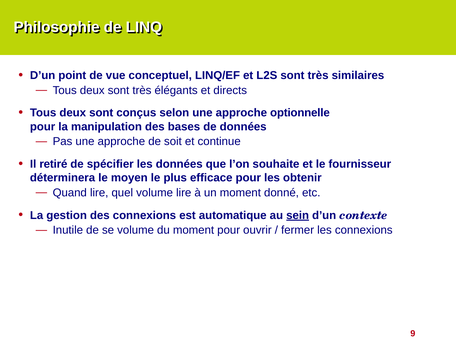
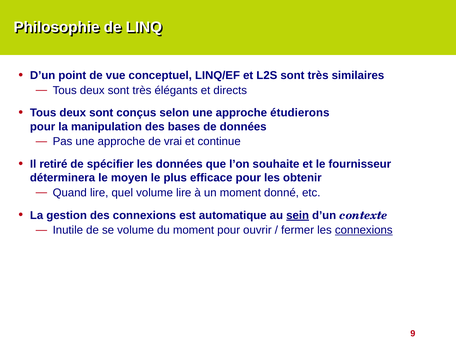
optionnelle: optionnelle -> étudierons (300, 113)
soit: soit -> vrai (173, 142)
connexions underline: none -> present (364, 230)
